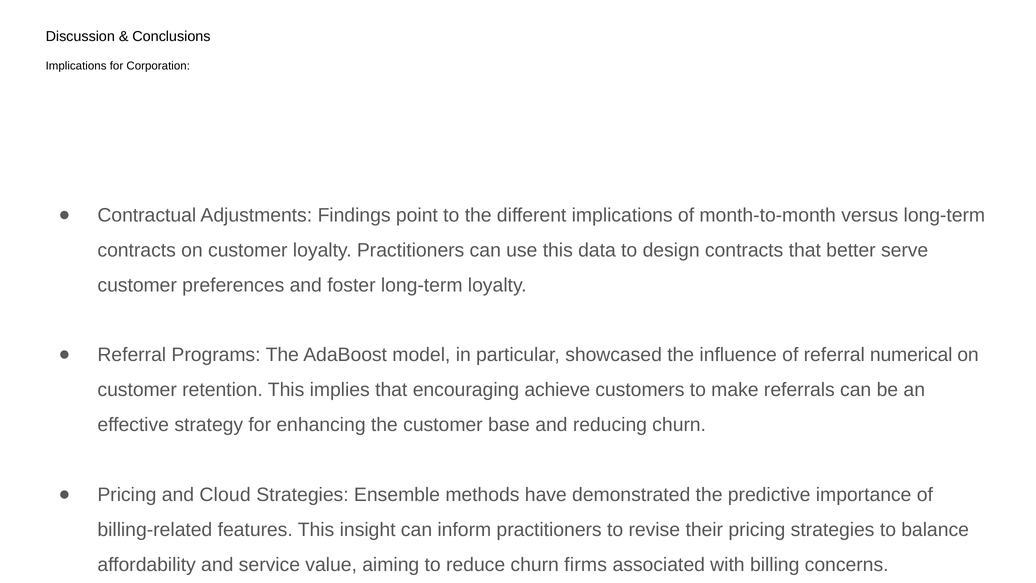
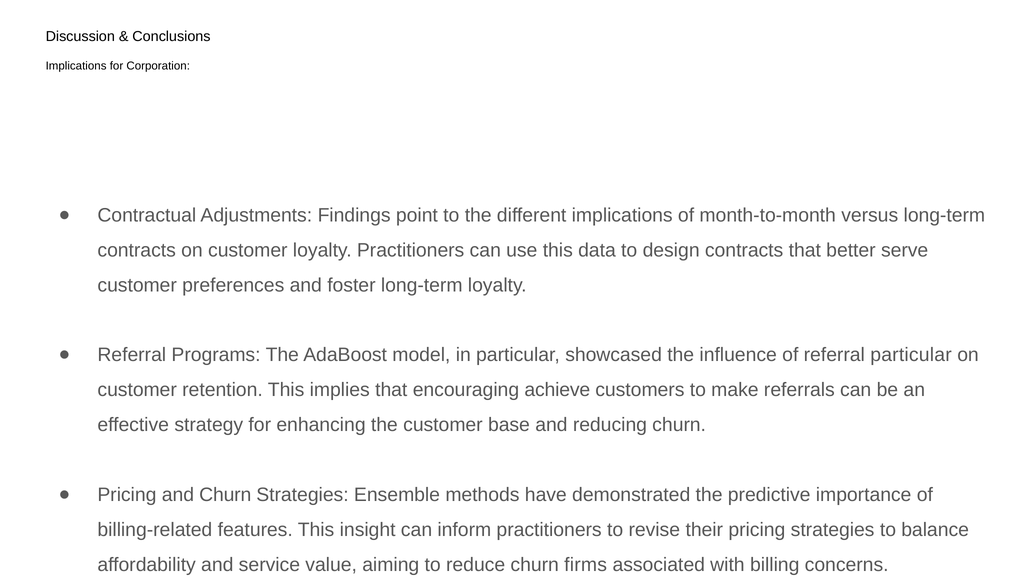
referral numerical: numerical -> particular (911, 355)
and Cloud: Cloud -> Churn (225, 495)
